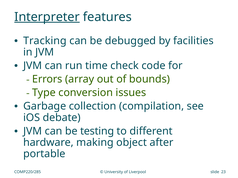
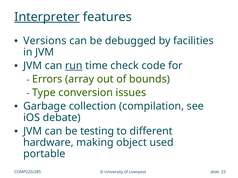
Tracking: Tracking -> Versions (45, 41)
run underline: none -> present (74, 66)
after: after -> used (162, 143)
